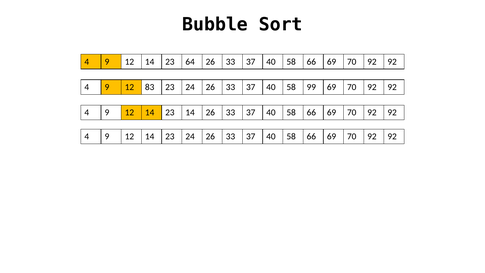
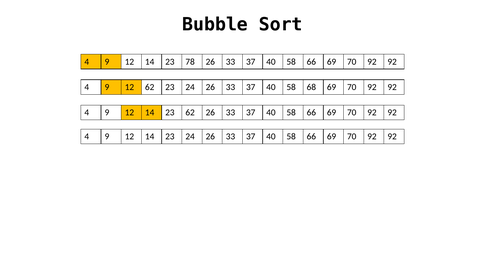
64: 64 -> 78 (190, 62)
12 83: 83 -> 62 (150, 87)
99: 99 -> 68 (311, 87)
23 14: 14 -> 62 (190, 112)
